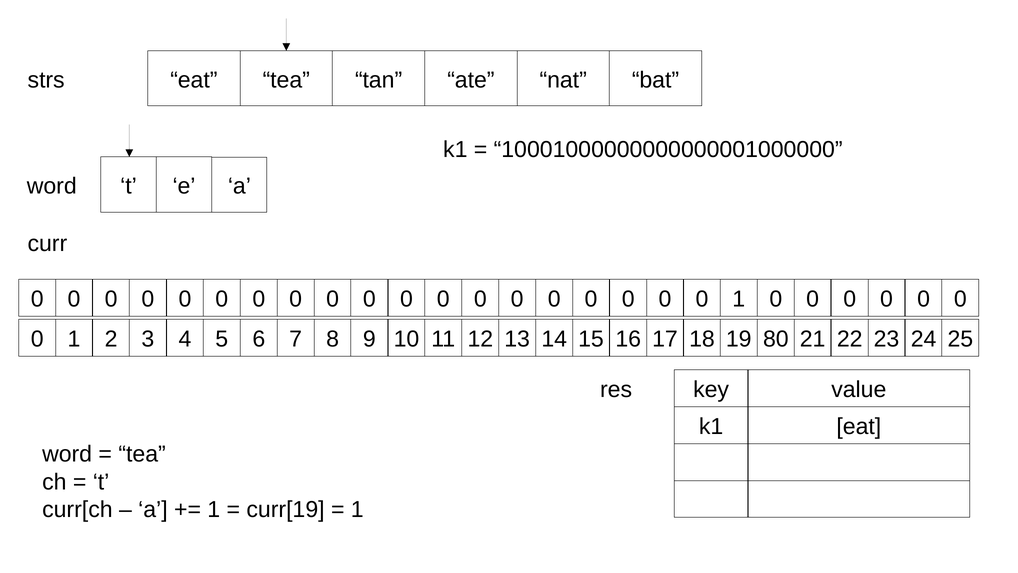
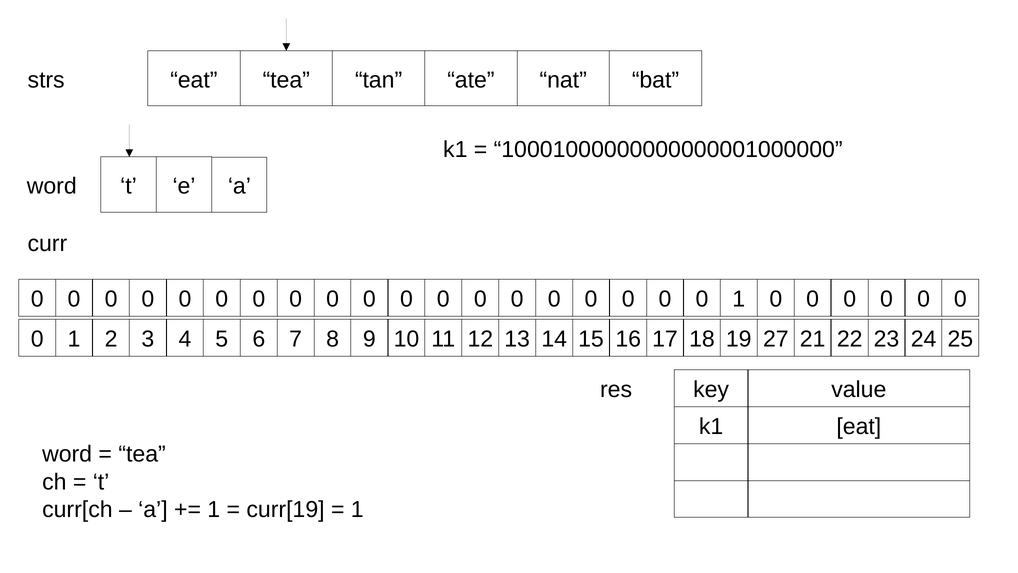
80: 80 -> 27 (776, 339)
